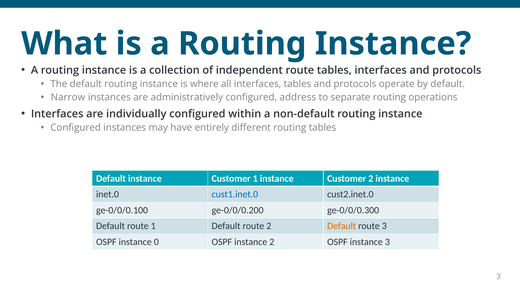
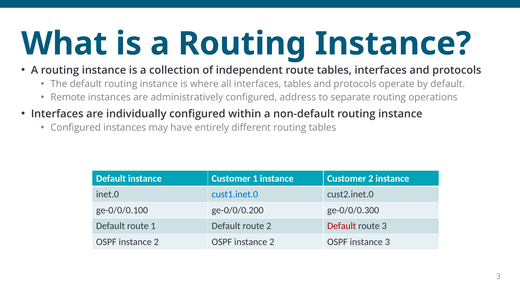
Narrow: Narrow -> Remote (68, 97)
Default colour: orange -> red (342, 226)
0: 0 -> 2 (156, 241)
